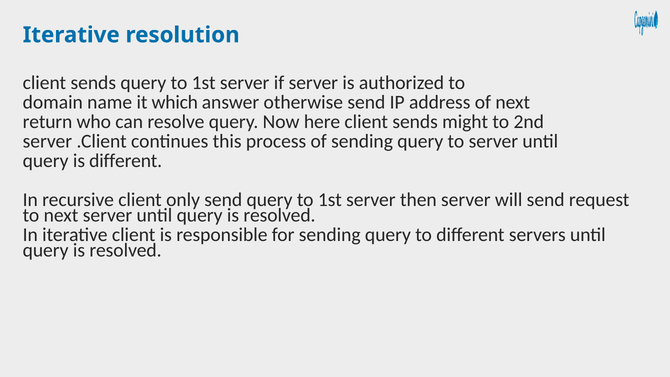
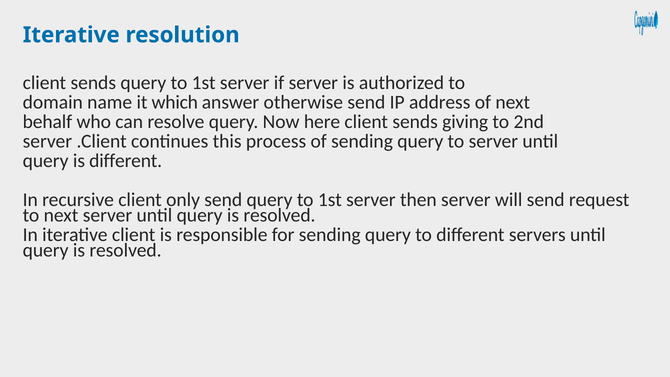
return: return -> behalf (47, 122)
might: might -> giving (465, 122)
